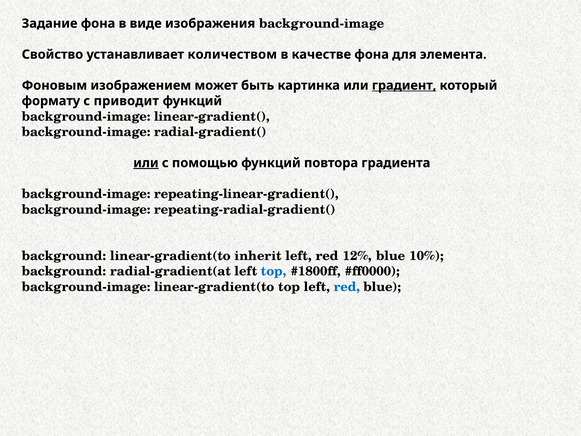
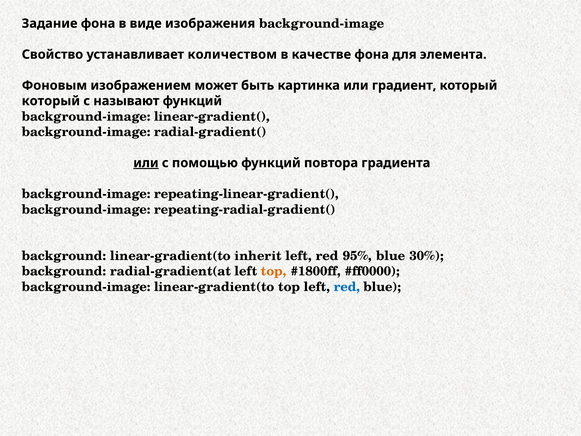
градиент underline: present -> none (404, 85)
формату: формату -> который (51, 101)
приводит: приводит -> называют (126, 101)
12%: 12% -> 95% (357, 256)
10%: 10% -> 30% (427, 256)
top colour: blue -> orange (274, 271)
